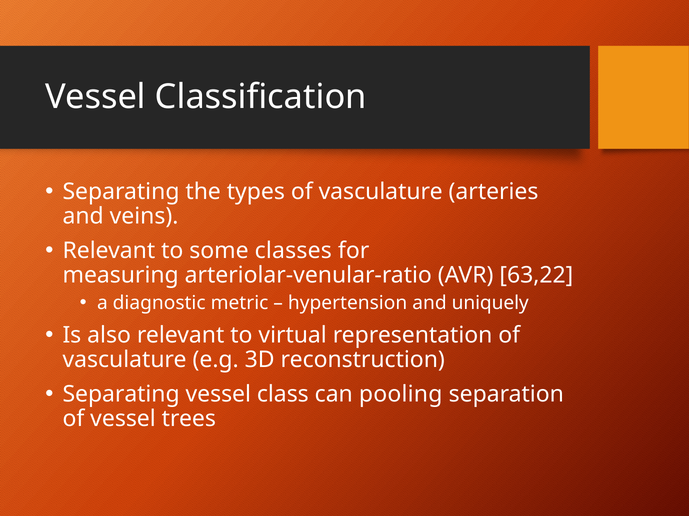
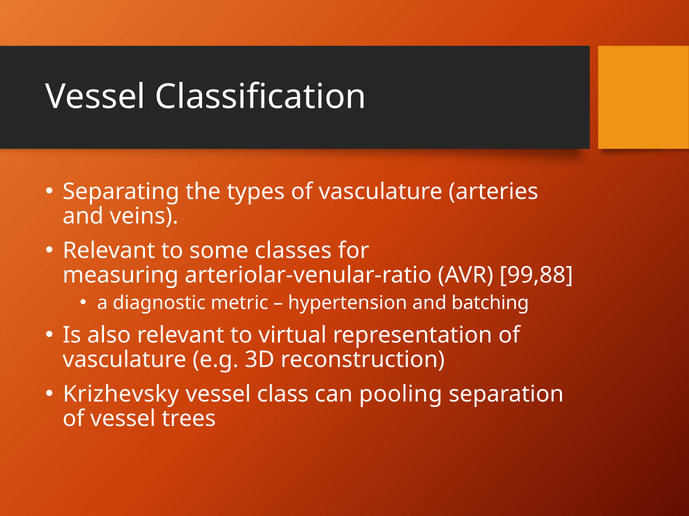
63,22: 63,22 -> 99,88 (536, 276)
uniquely: uniquely -> batching (490, 303)
Separating: Separating -> Krizhevsky (121, 395)
